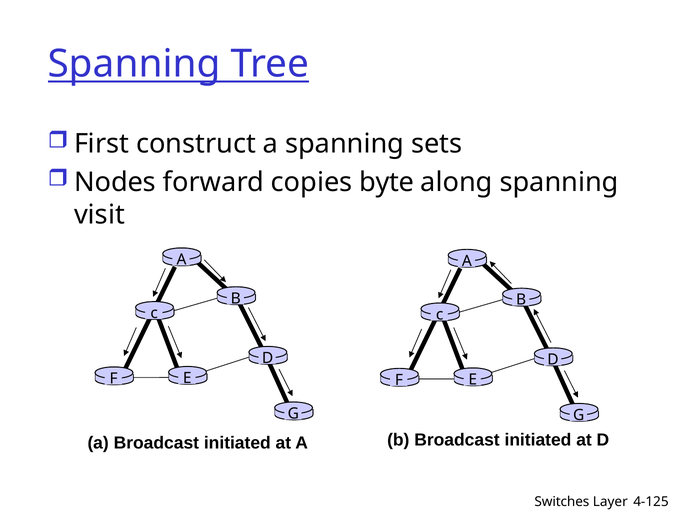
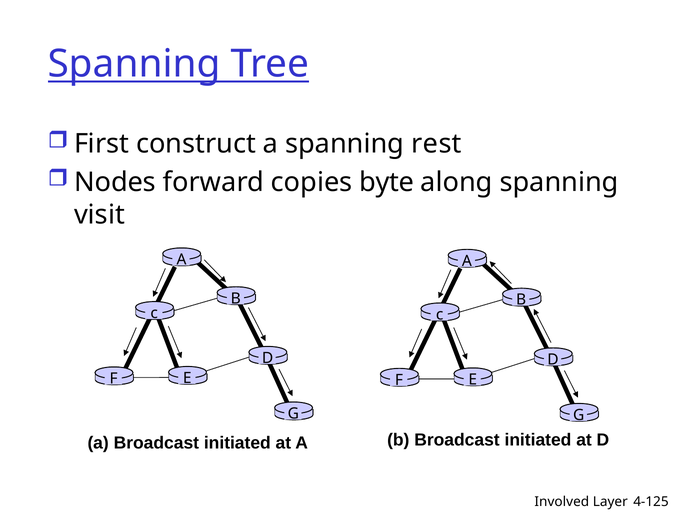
sets: sets -> rest (437, 144)
Switches: Switches -> Involved (562, 502)
